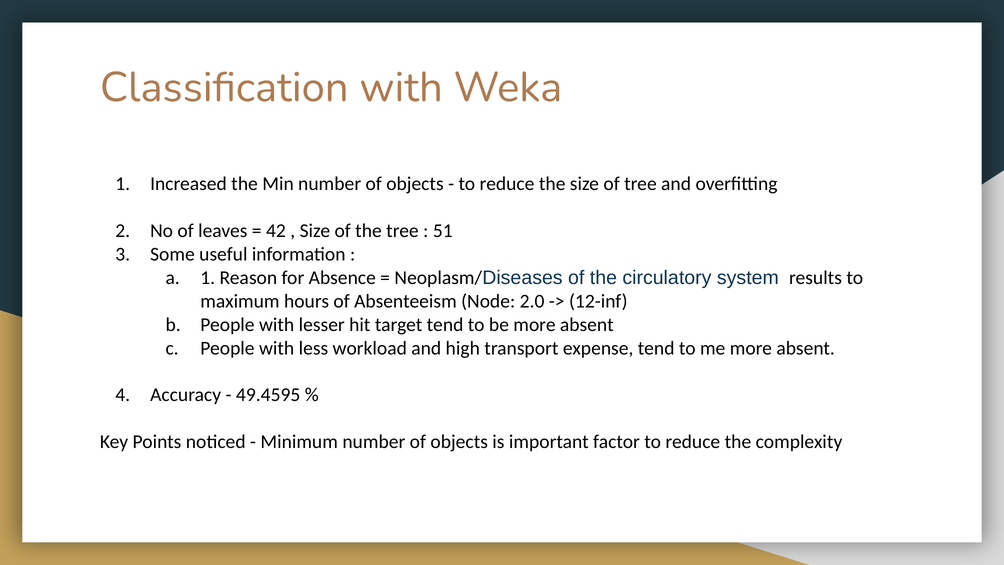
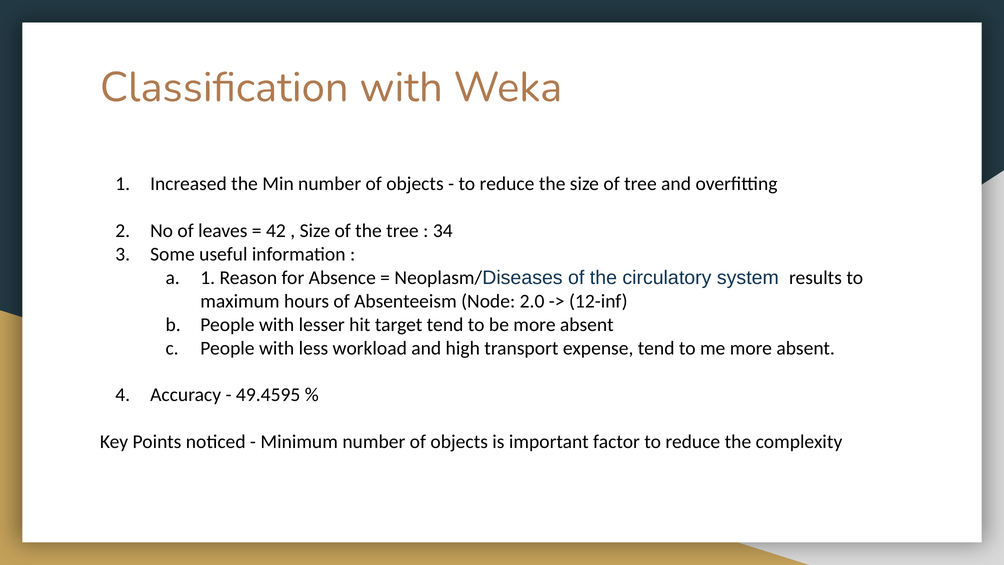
51: 51 -> 34 (443, 231)
